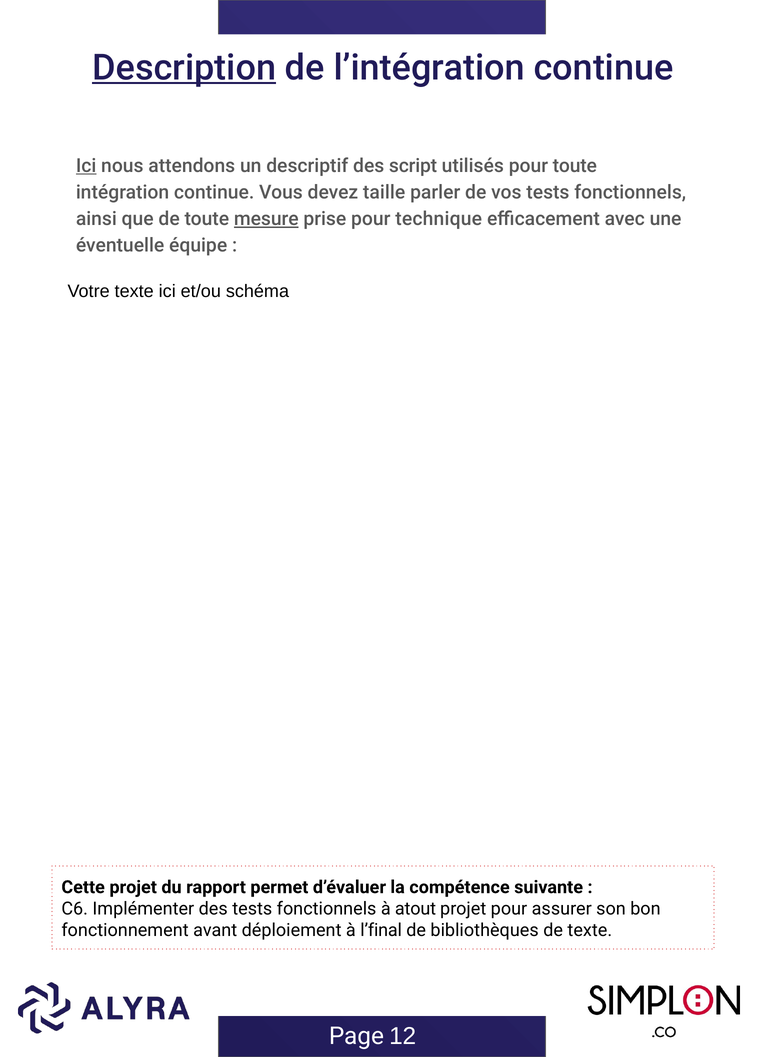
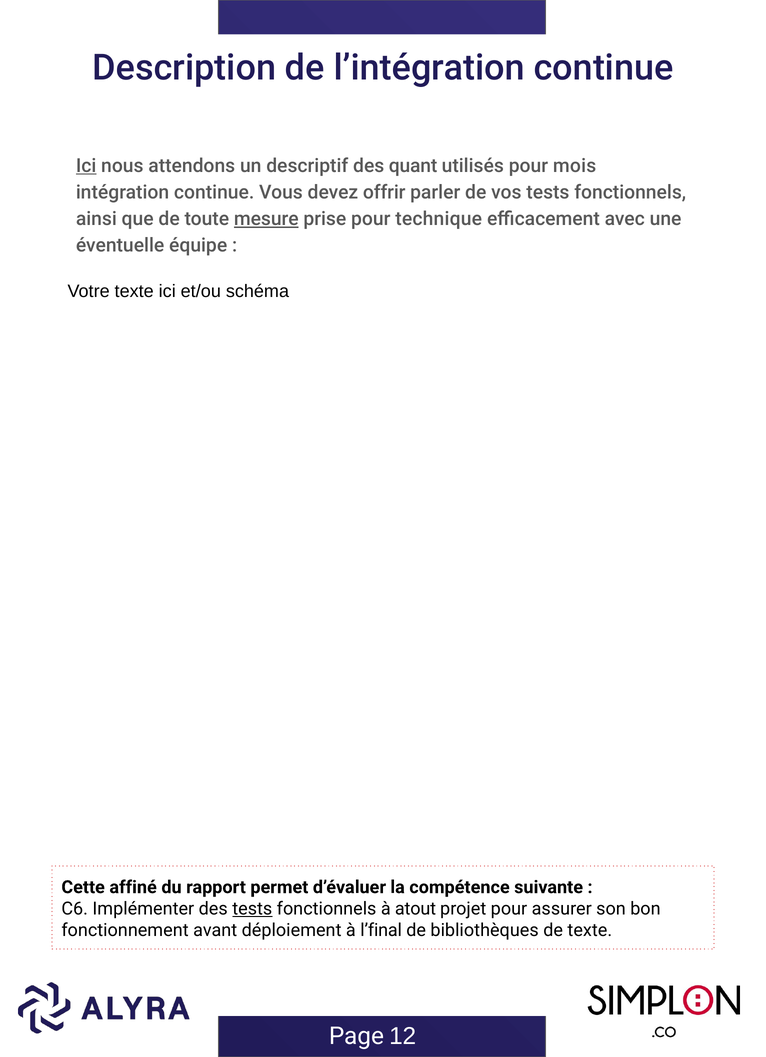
Description underline: present -> none (184, 68)
script: script -> quant (413, 166)
pour toute: toute -> mois (575, 166)
taille: taille -> offrir (384, 193)
Cette projet: projet -> affiné (133, 888)
tests underline: none -> present (252, 910)
